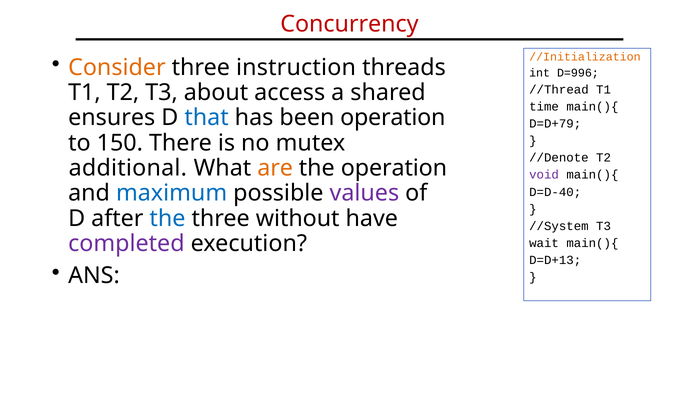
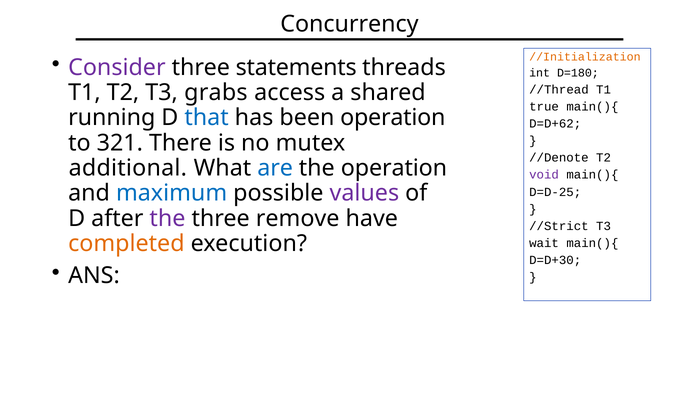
Concurrency colour: red -> black (349, 24)
Consider colour: orange -> purple (117, 67)
instruction: instruction -> statements (296, 67)
D=996: D=996 -> D=180 (578, 73)
about: about -> grabs (216, 93)
time: time -> true (544, 107)
ensures: ensures -> running (112, 118)
D=D+79: D=D+79 -> D=D+62 (555, 124)
150: 150 -> 321 (120, 143)
are colour: orange -> blue (275, 168)
D=D-40: D=D-40 -> D=D-25 (555, 192)
the colour: blue -> purple (167, 218)
without: without -> remove (298, 218)
//System: //System -> //Strict (559, 226)
completed colour: purple -> orange (126, 244)
D=D+13: D=D+13 -> D=D+30 (555, 260)
